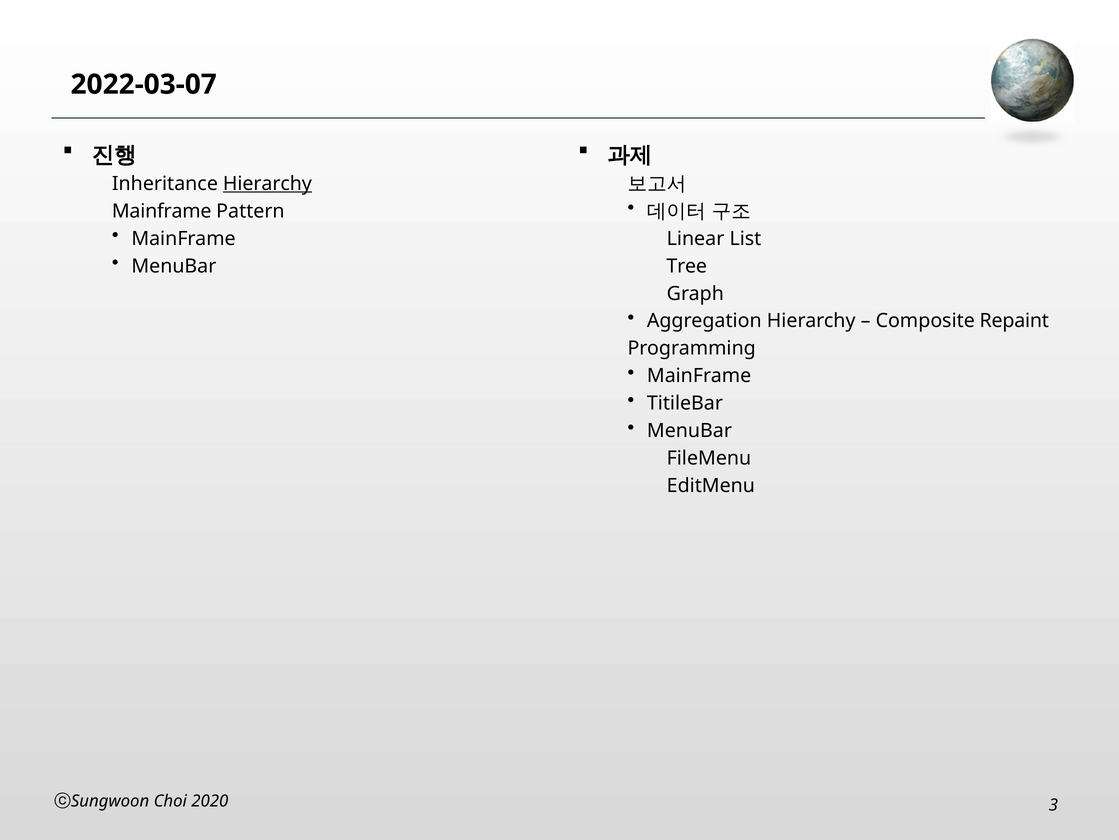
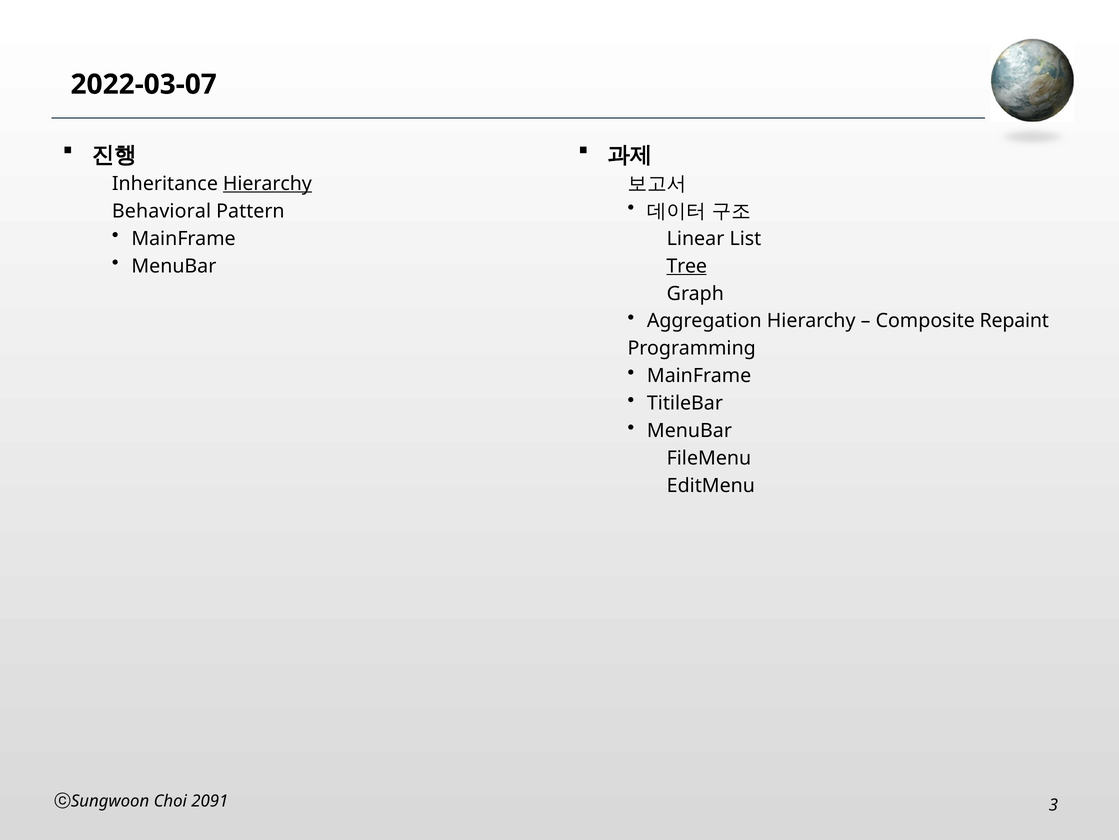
Mainframe: Mainframe -> Behavioral (162, 211)
Tree underline: none -> present (687, 266)
2020: 2020 -> 2091 (210, 801)
